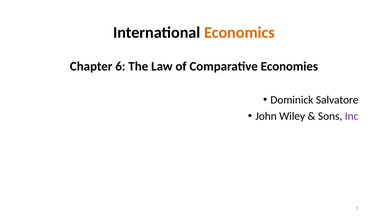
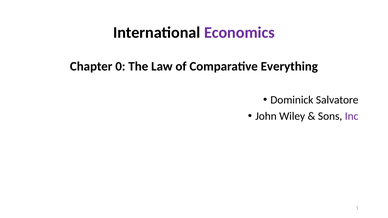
Economics colour: orange -> purple (239, 33)
6: 6 -> 0 (120, 66)
Economies: Economies -> Everything (289, 66)
